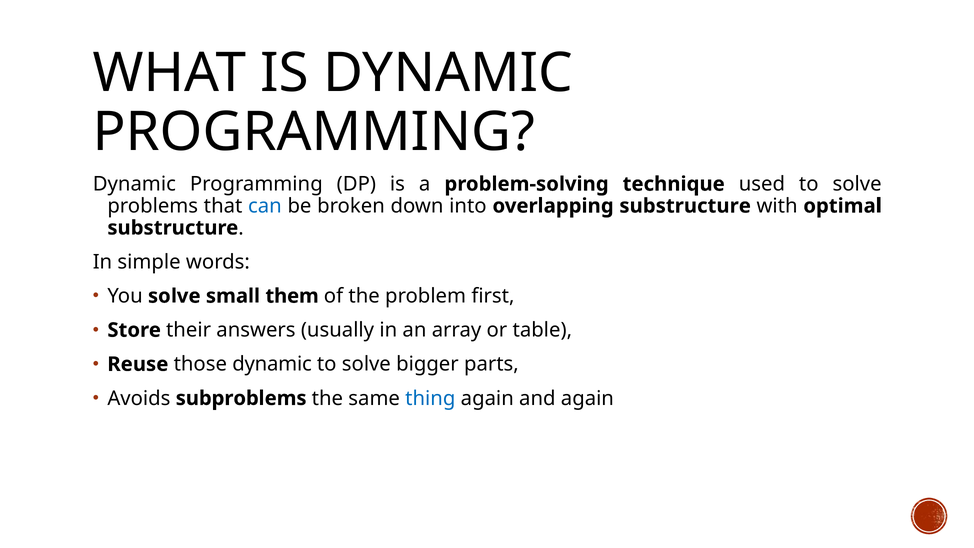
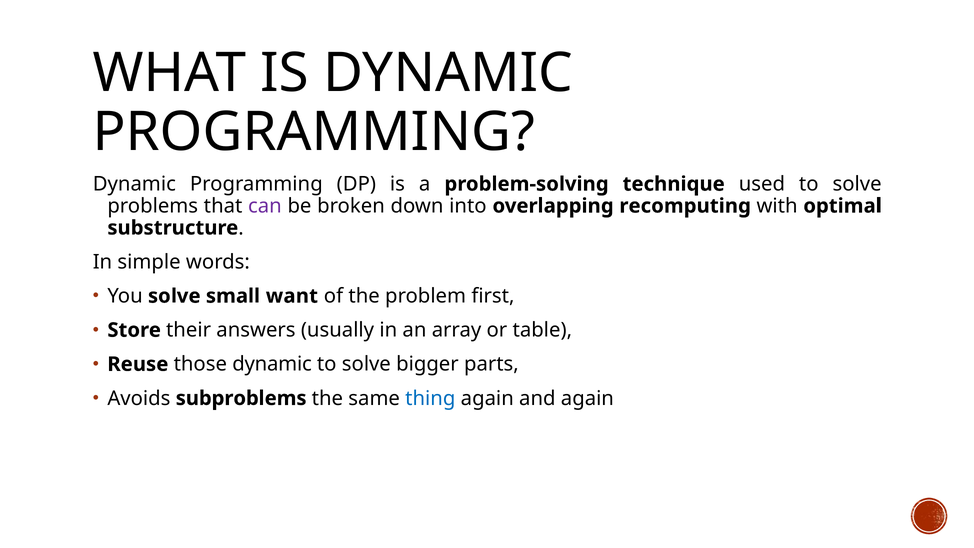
can colour: blue -> purple (265, 206)
overlapping substructure: substructure -> recomputing (685, 206)
them: them -> want (292, 296)
